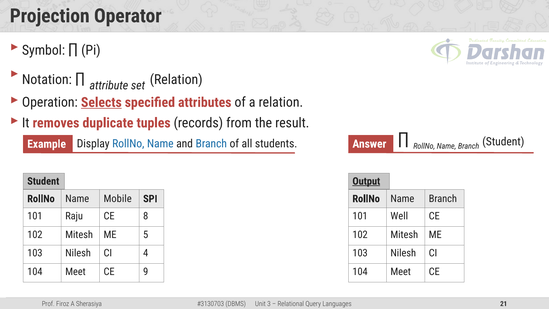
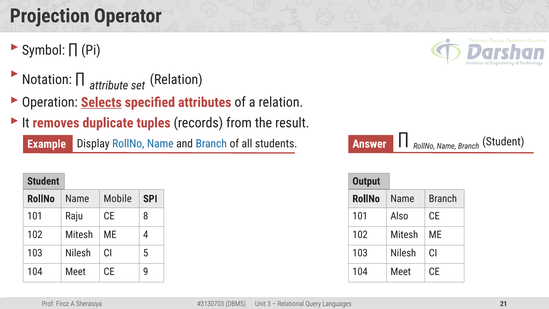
Output underline: present -> none (366, 181)
Well: Well -> Also (399, 216)
5: 5 -> 4 (146, 235)
4: 4 -> 5 (146, 253)
